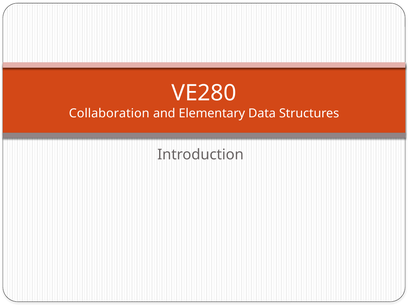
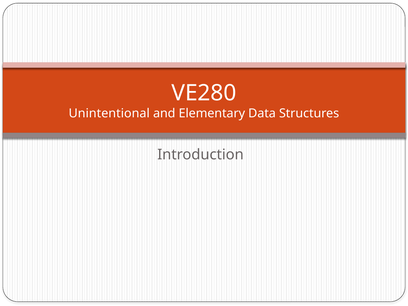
Collaboration: Collaboration -> Unintentional (109, 113)
